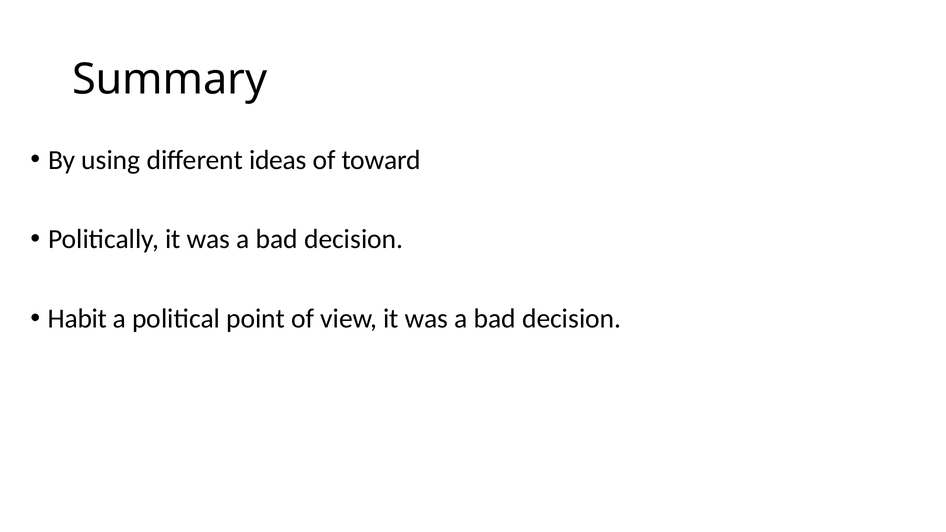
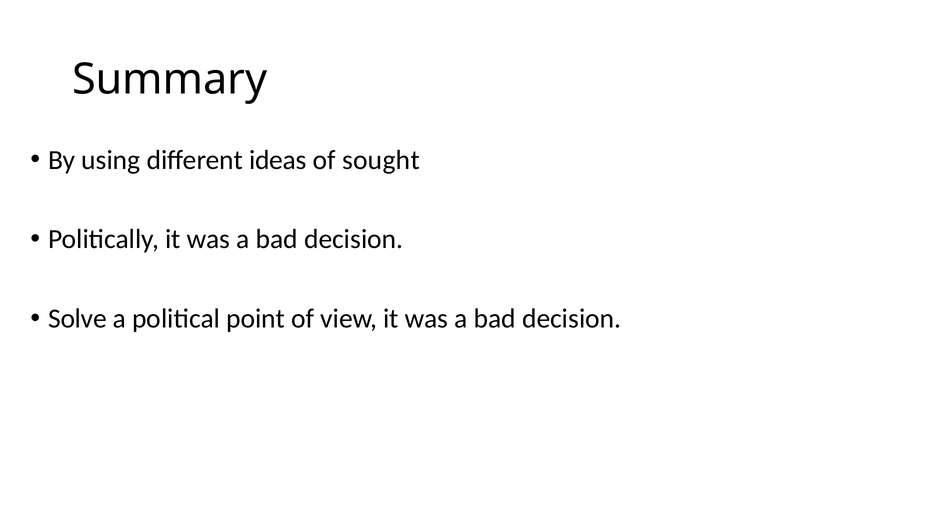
toward: toward -> sought (381, 160)
Habit: Habit -> Solve (77, 319)
